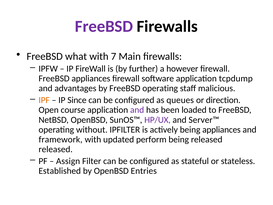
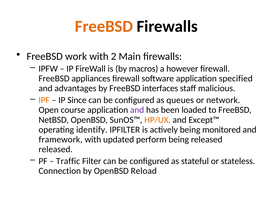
FreeBSD colour: purple -> orange (104, 26)
what: what -> work (76, 56)
7: 7 -> 2 (114, 56)
further: further -> macros (144, 69)
tcpdump: tcpdump -> specified (236, 78)
FreeBSD operating: operating -> interfaces (160, 88)
direction: direction -> network (223, 100)
HP/UX colour: purple -> orange (157, 120)
Server™: Server™ -> Except™ (204, 120)
without: without -> identify (92, 129)
being appliances: appliances -> monitored (221, 129)
Assign: Assign -> Traffic (68, 161)
Established: Established -> Connection (60, 171)
Entries: Entries -> Reload (144, 171)
